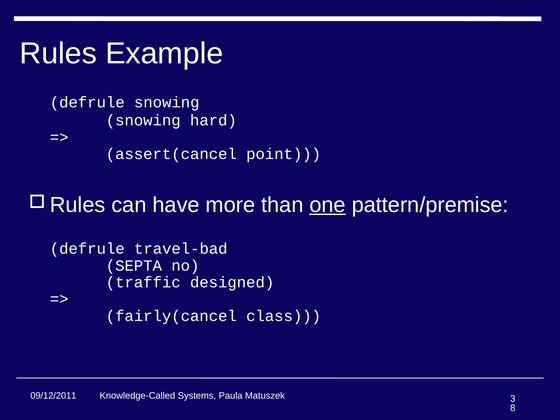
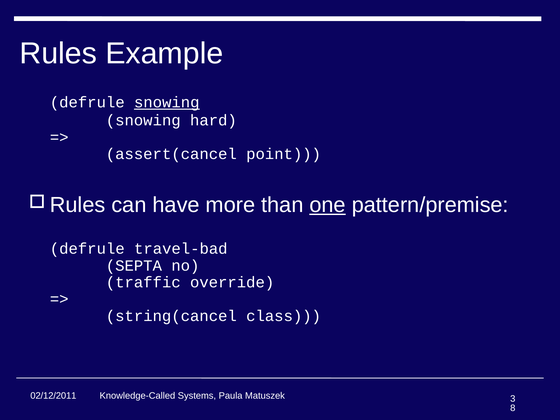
snowing underline: none -> present (167, 102)
designed: designed -> override (232, 282)
fairly(cancel: fairly(cancel -> string(cancel (171, 316)
09/12/2011: 09/12/2011 -> 02/12/2011 (53, 396)
